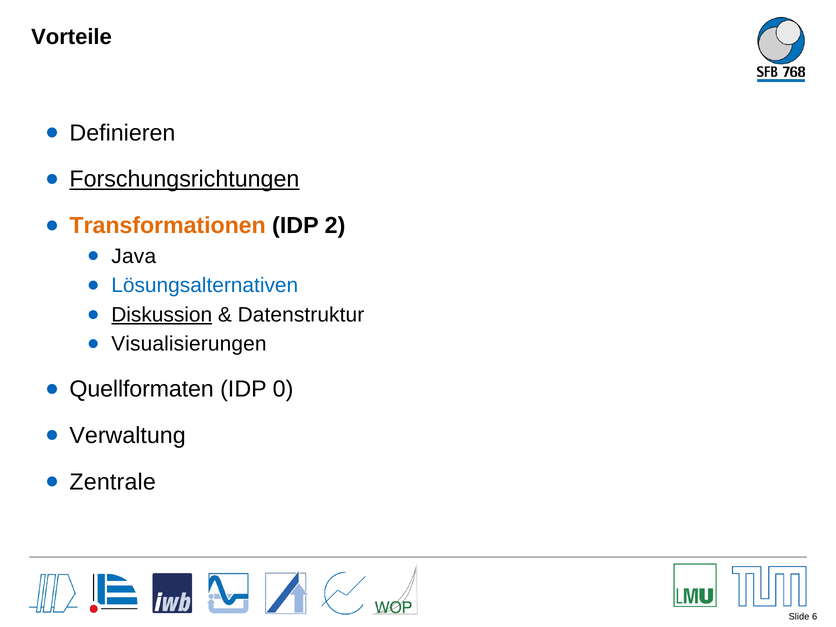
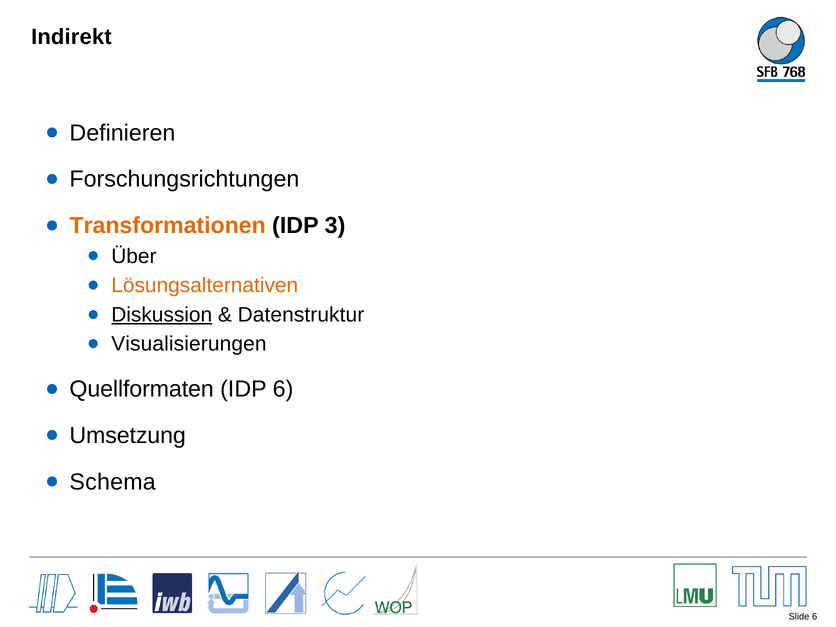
Vorteile: Vorteile -> Indirekt (71, 37)
Forschungsrichtungen underline: present -> none (184, 179)
2: 2 -> 3 (335, 226)
Java: Java -> Über (134, 256)
Lösungsalternativen colour: blue -> orange (205, 285)
IDP 0: 0 -> 6 (283, 389)
Verwaltung: Verwaltung -> Umsetzung (128, 436)
Zentrale: Zentrale -> Schema (113, 482)
